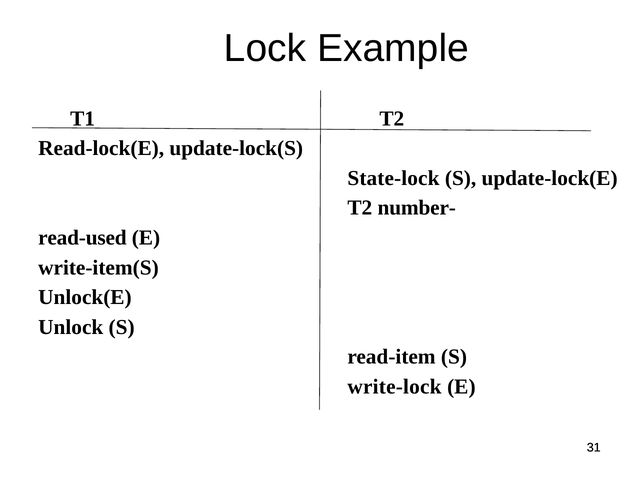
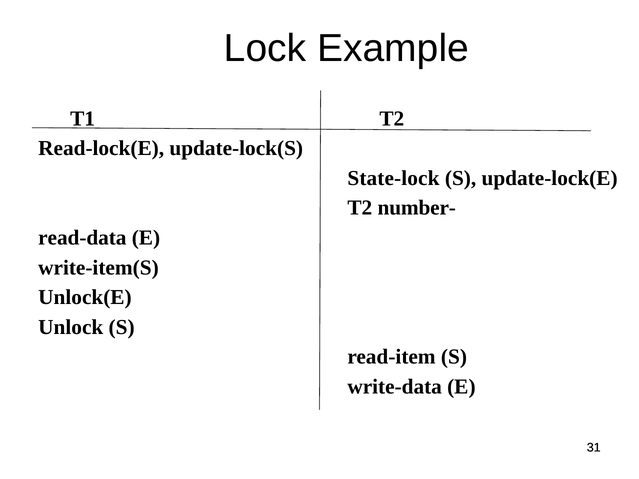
read-used: read-used -> read-data (82, 238)
write-lock: write-lock -> write-data (395, 387)
